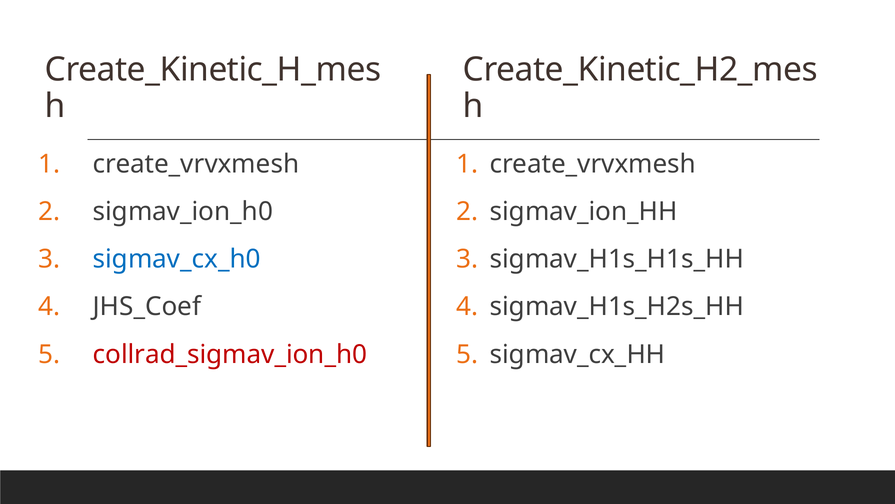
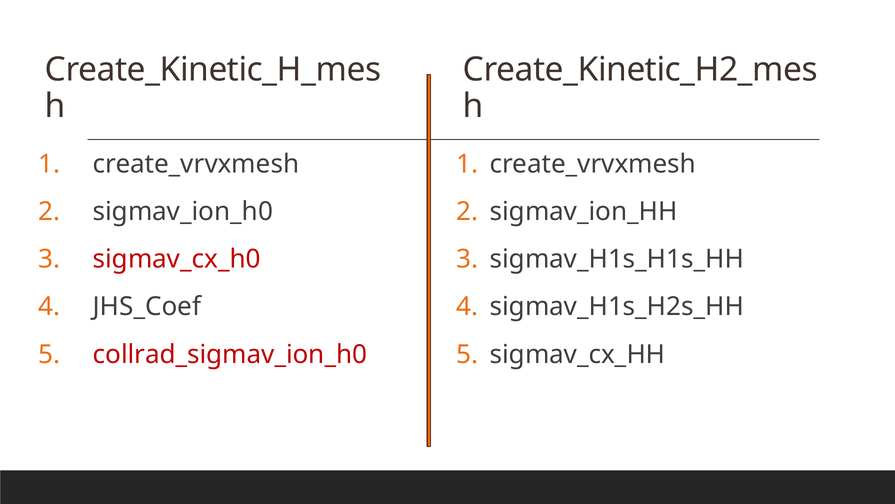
sigmav_cx_h0 colour: blue -> red (177, 259)
